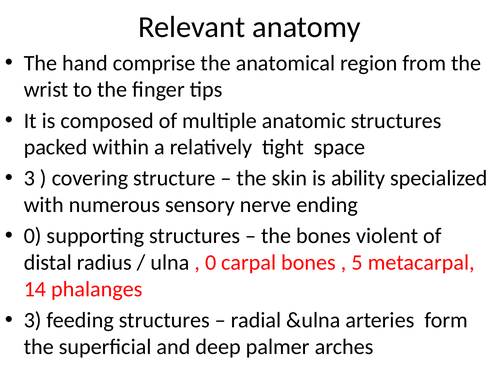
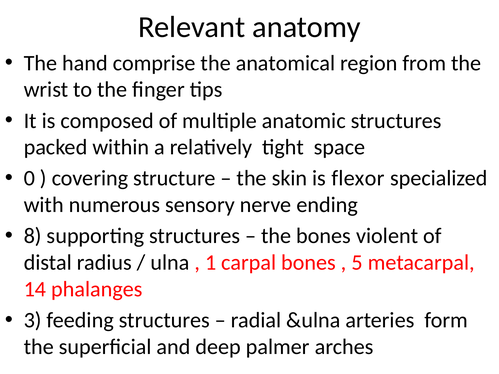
3: 3 -> 0 (29, 178)
ability: ability -> flexor (358, 178)
0: 0 -> 8 (33, 236)
0: 0 -> 1 (211, 263)
